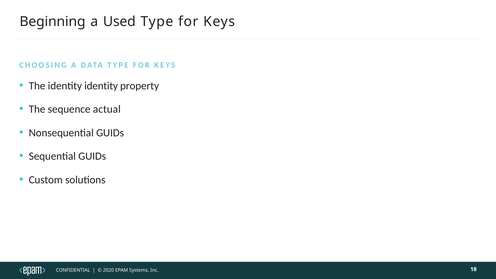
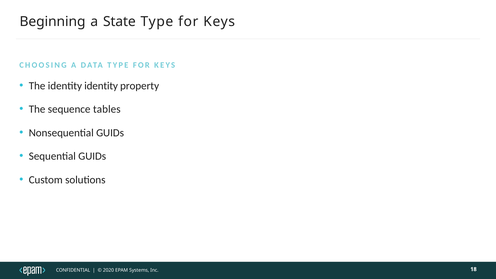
Used: Used -> State (119, 22)
actual: actual -> tables (107, 109)
